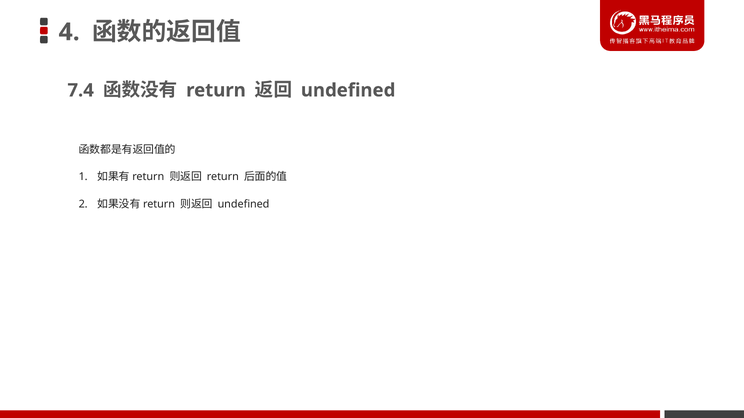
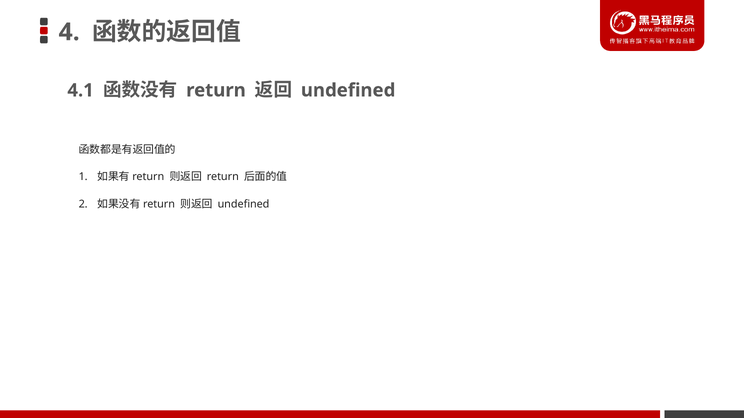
7.4: 7.4 -> 4.1 (81, 90)
